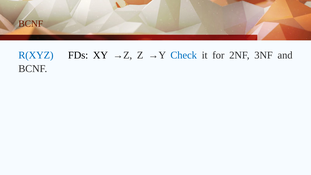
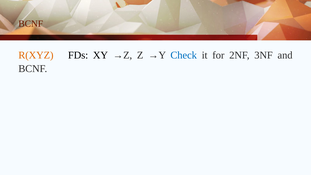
R(XYZ colour: blue -> orange (36, 55)
